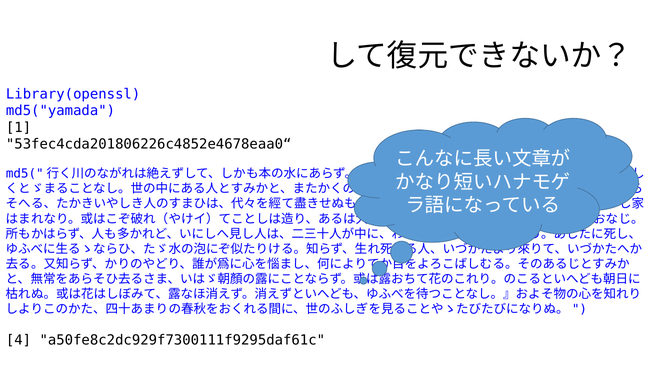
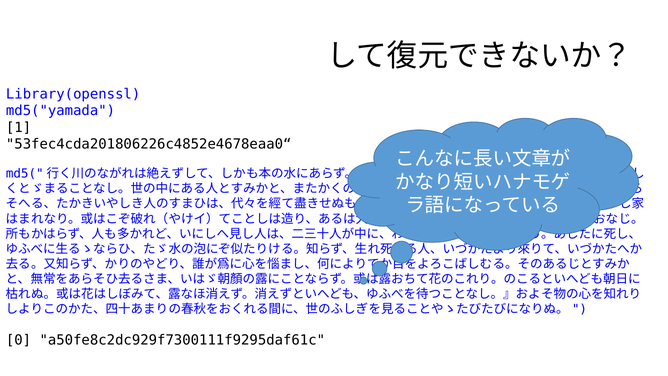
4: 4 -> 0 (19, 340)
